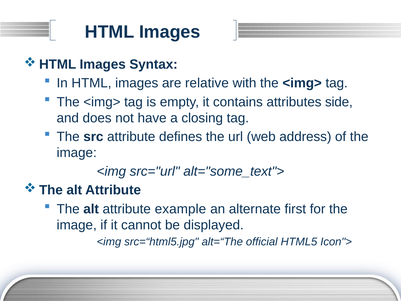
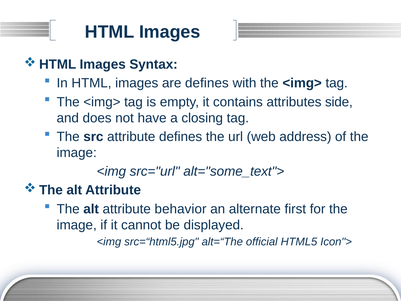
are relative: relative -> defines (207, 83)
example: example -> behavior (181, 209)
